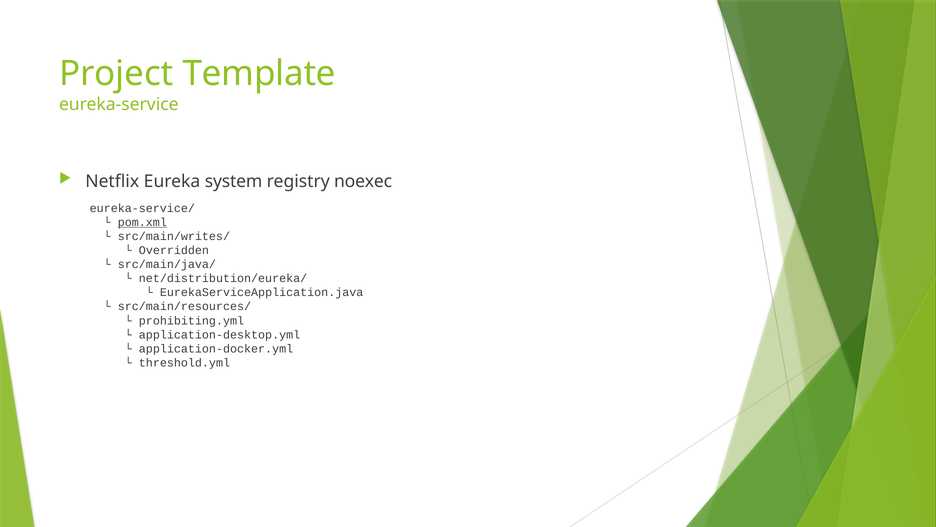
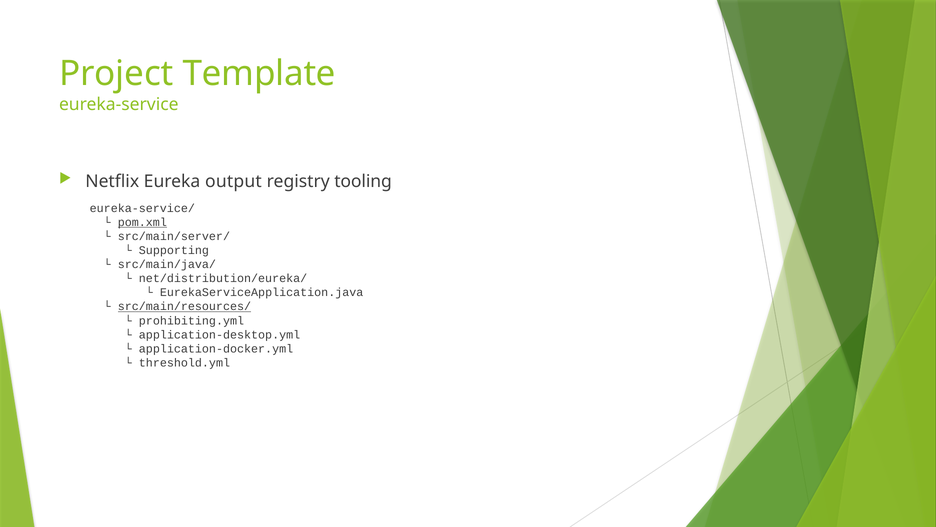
system: system -> output (233, 181)
noexec: noexec -> tooling (363, 181)
src/main/writes/: src/main/writes/ -> src/main/server/ (174, 236)
Overridden: Overridden -> Supporting (174, 250)
src/main/resources/ underline: none -> present (184, 306)
